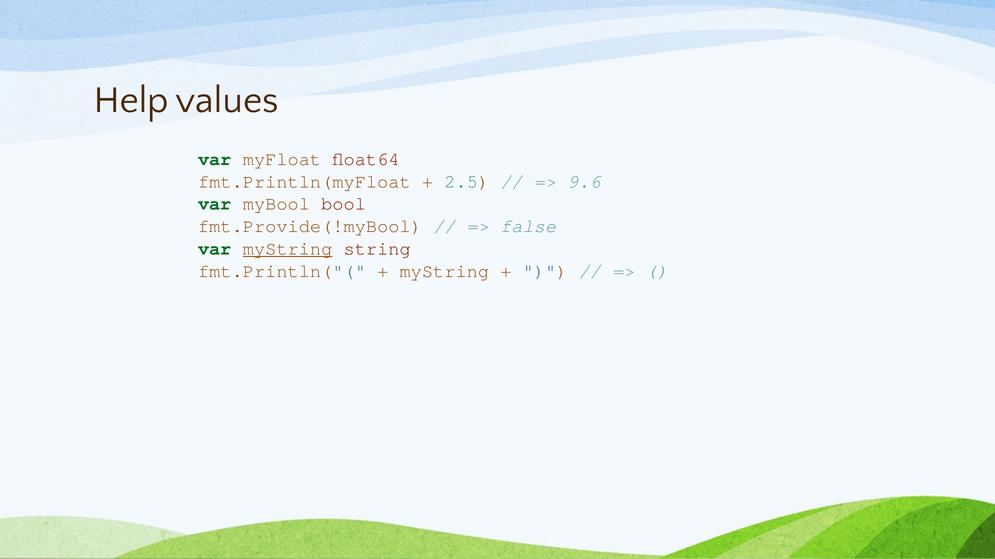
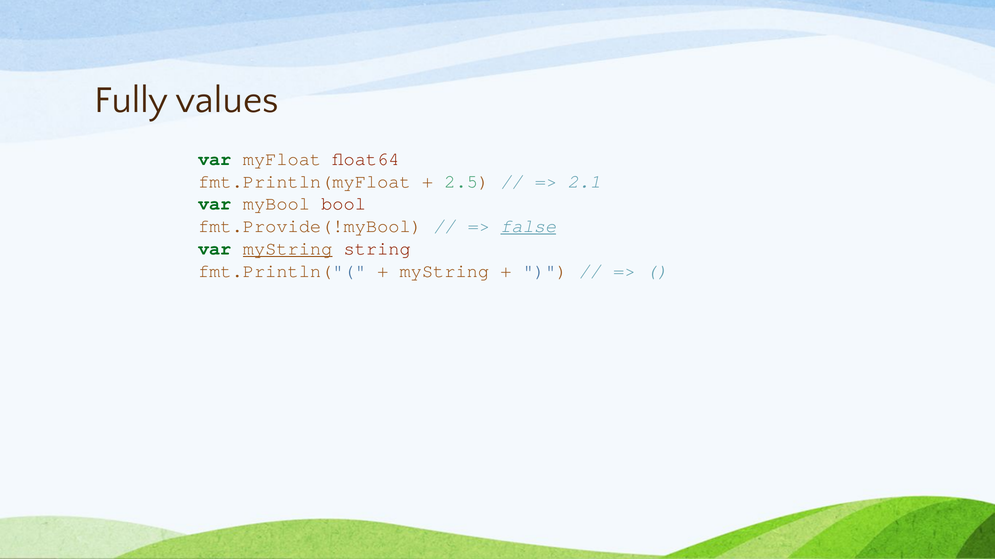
Help: Help -> Fully (131, 100)
9.6: 9.6 -> 2.1 (584, 182)
false underline: none -> present (528, 226)
